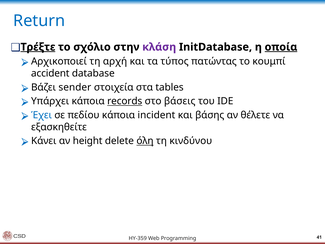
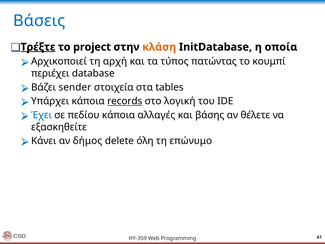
Return: Return -> Βάσεις (39, 21)
σχόλιο: σχόλιο -> project (92, 47)
κλάση colour: purple -> orange (159, 47)
οποία underline: present -> none (281, 47)
accident: accident -> περιέχει (50, 73)
βάσεις: βάσεις -> λογική (180, 101)
incident: incident -> αλλαγές (156, 115)
height: height -> δήμος (88, 141)
όλη underline: present -> none (145, 141)
κινδύνου: κινδύνου -> επώνυμο (191, 141)
